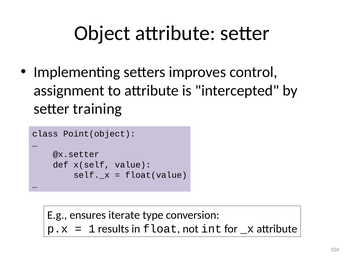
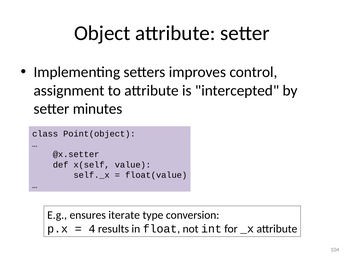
training: training -> minutes (98, 109)
1: 1 -> 4 (92, 229)
